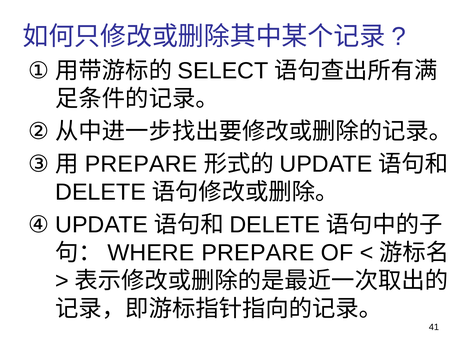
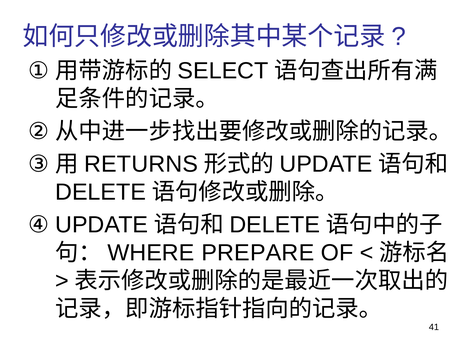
PREPARE: PREPARE -> RETURNS (141, 164)
